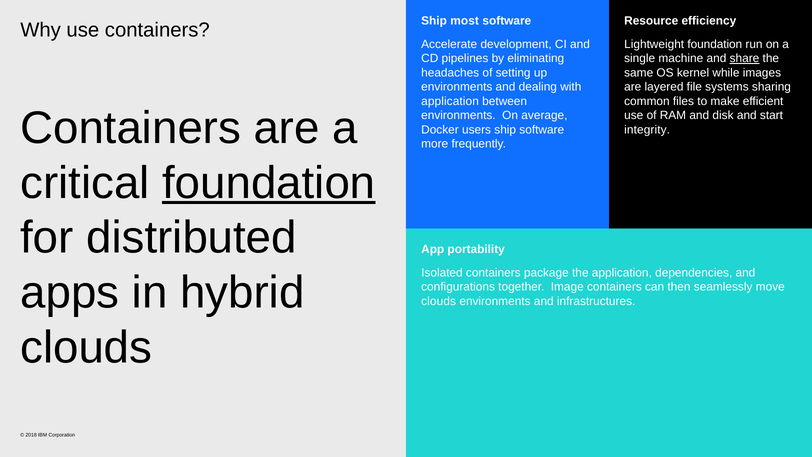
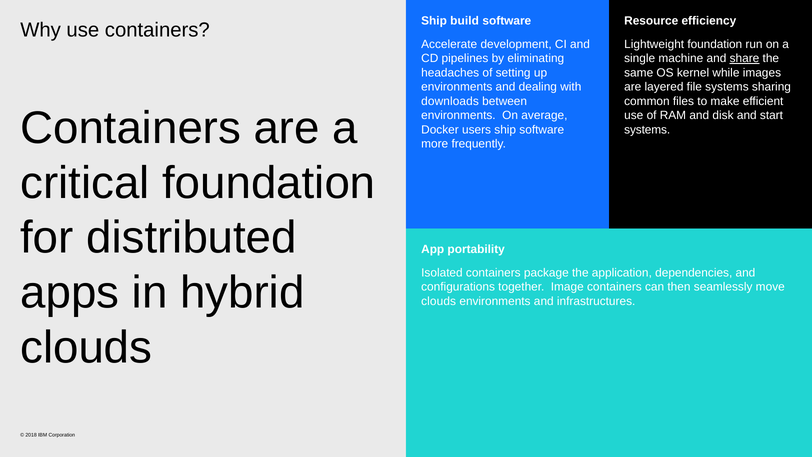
most: most -> build (465, 21)
application: application -> downloads (450, 101)
integrity: integrity -> systems (647, 130)
foundation underline: present -> none (269, 183)
